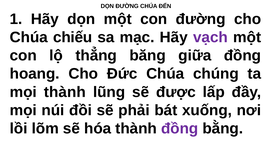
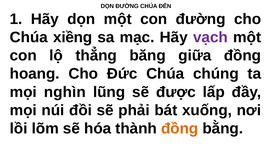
chiếu: chiếu -> xiềng (73, 37)
mọi thành: thành -> nghìn (65, 92)
đồng colour: purple -> orange (180, 129)
